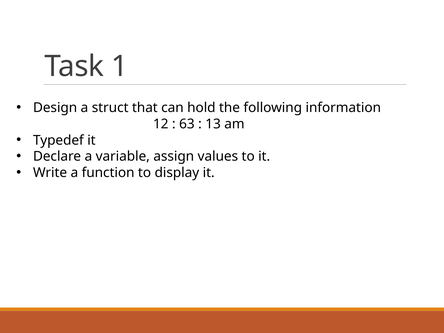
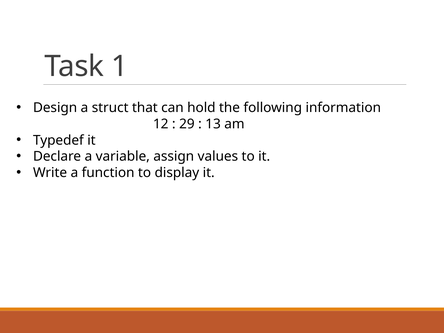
63: 63 -> 29 (187, 124)
